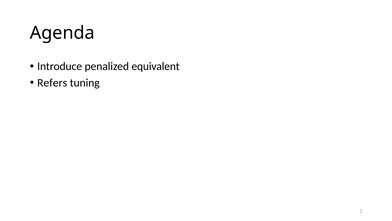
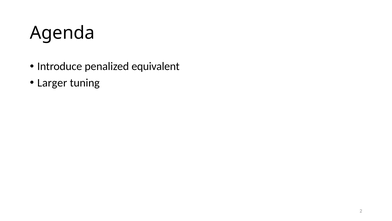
Refers: Refers -> Larger (52, 83)
